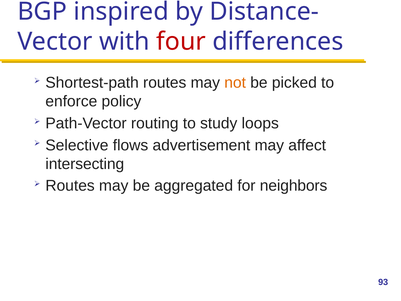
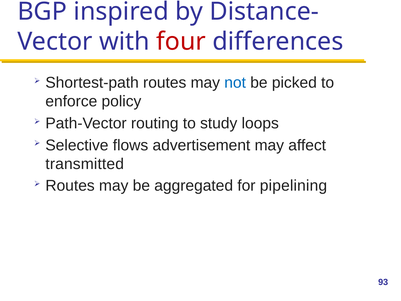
not colour: orange -> blue (235, 83)
intersecting: intersecting -> transmitted (85, 164)
neighbors: neighbors -> pipelining (293, 186)
